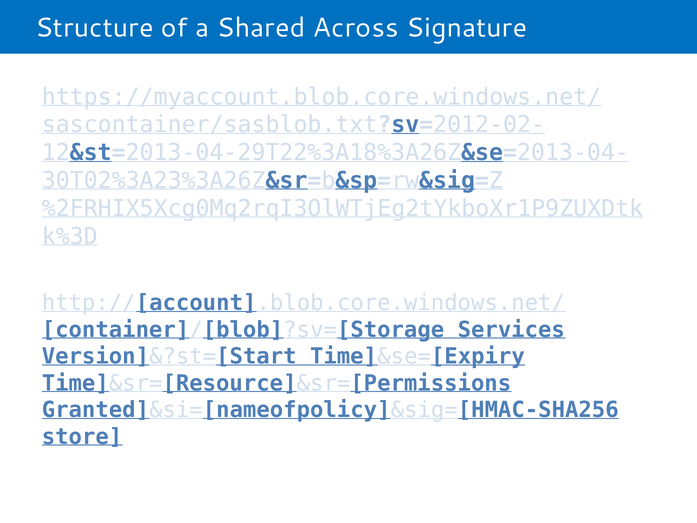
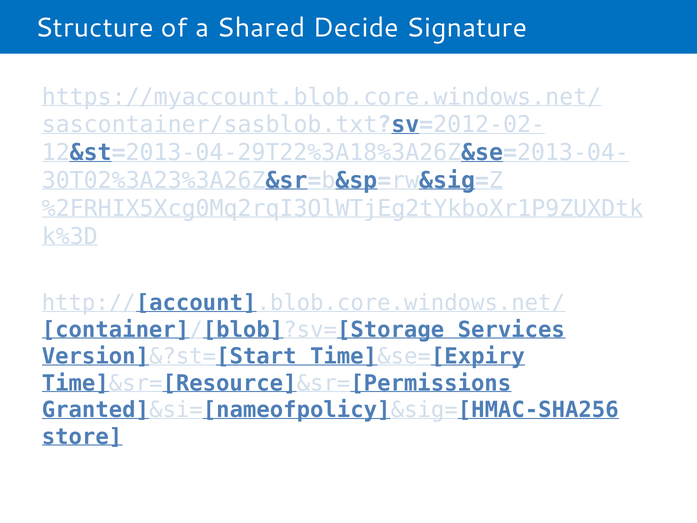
Across: Across -> Decide (356, 28)
